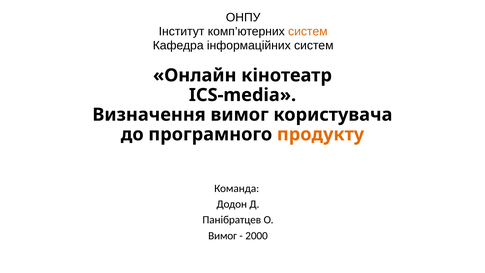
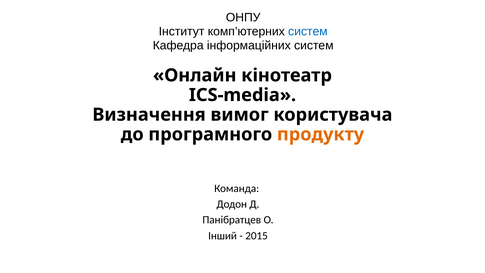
систем colour: orange -> blue (308, 32)
Вимог: Вимог -> Інший (223, 236)
2000: 2000 -> 2015 (257, 236)
